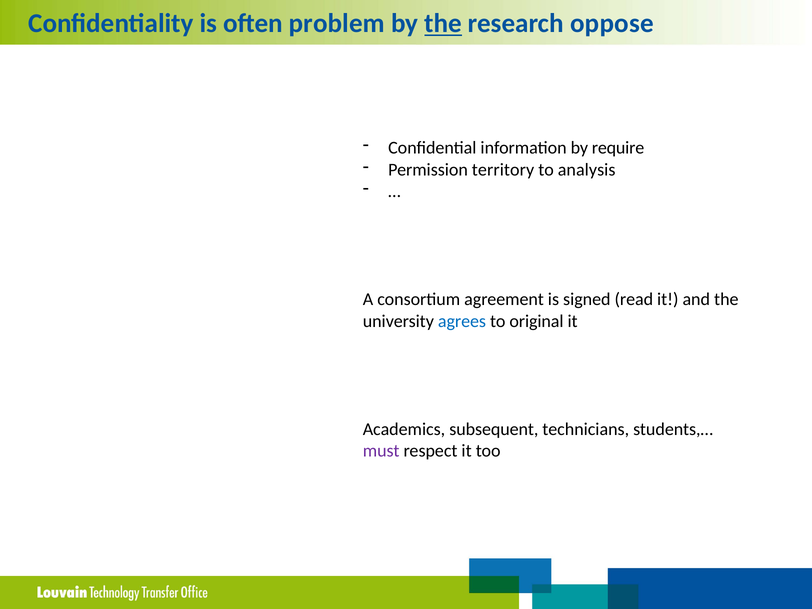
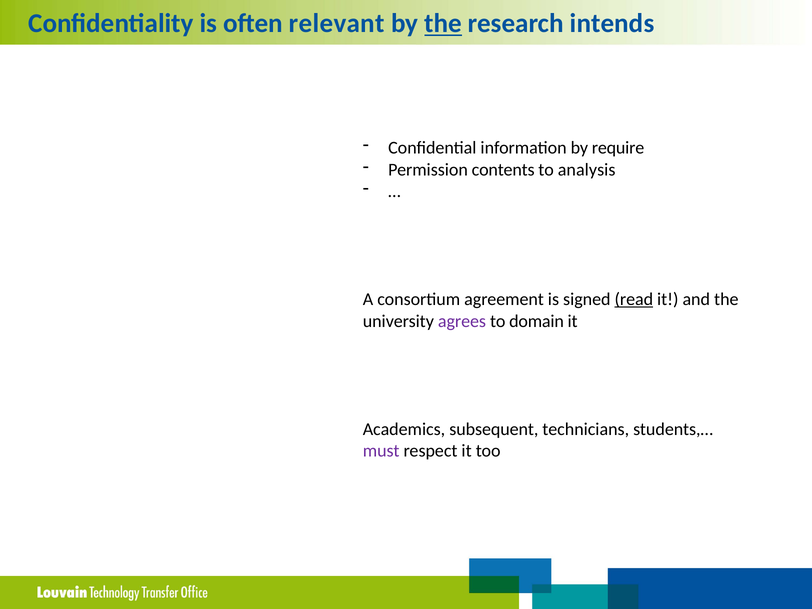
problem: problem -> relevant (337, 23)
oppose: oppose -> intends (612, 23)
territory: territory -> contents (503, 170)
read underline: none -> present (634, 299)
agrees colour: blue -> purple (462, 321)
original: original -> domain (537, 321)
